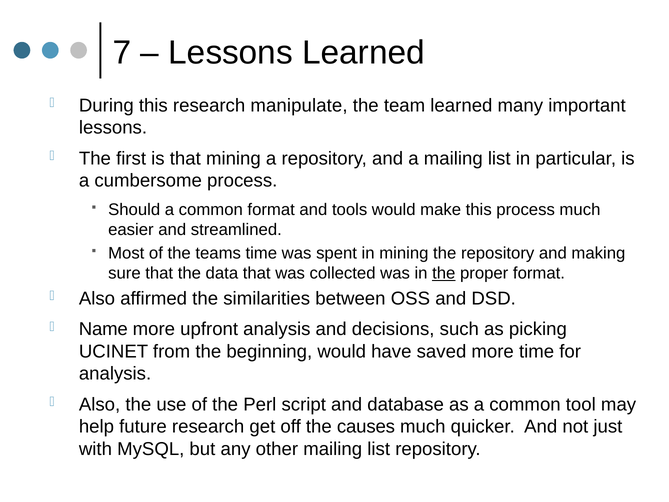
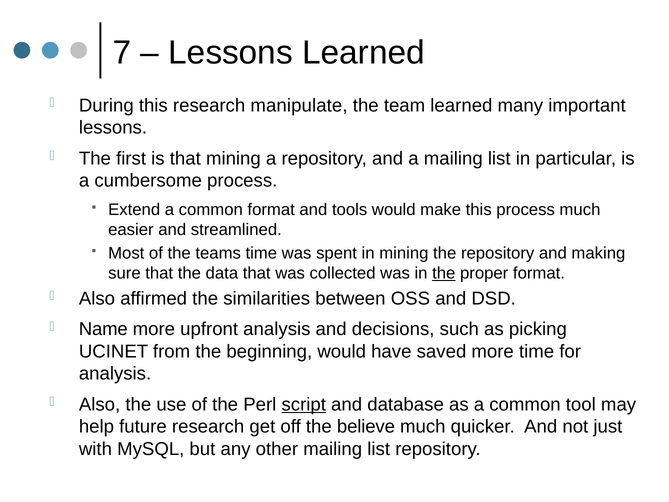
Should: Should -> Extend (134, 210)
script underline: none -> present (304, 404)
causes: causes -> believe (366, 427)
